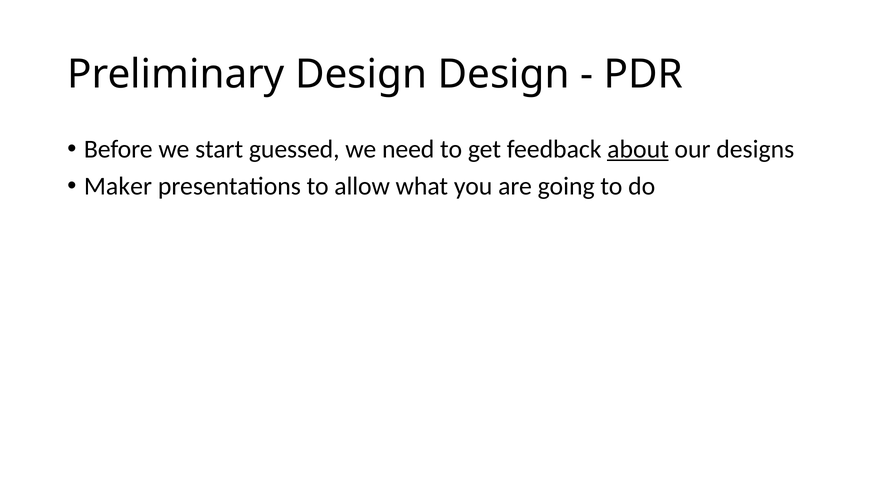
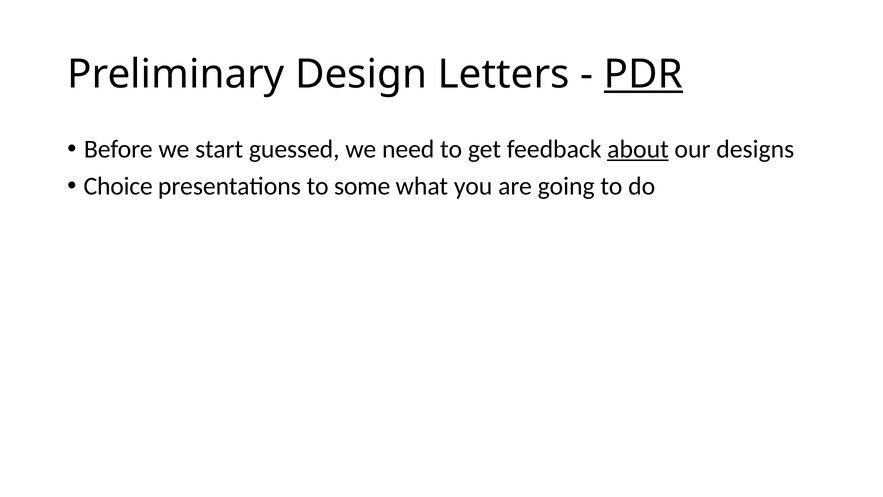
Design Design: Design -> Letters (504, 74)
PDR underline: none -> present (643, 74)
Maker: Maker -> Choice (118, 186)
allow: allow -> some (362, 186)
